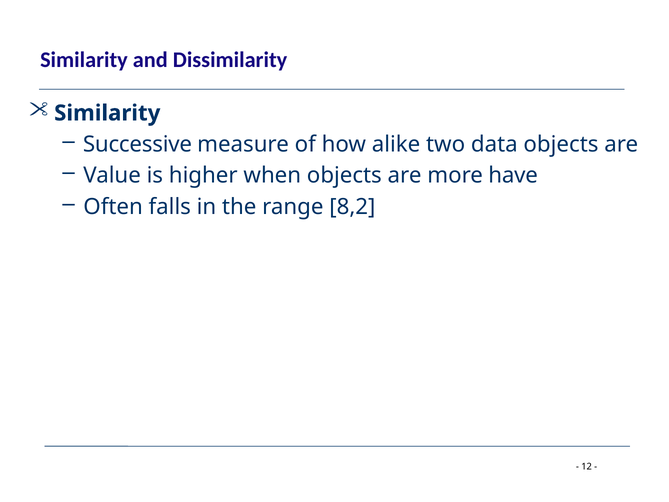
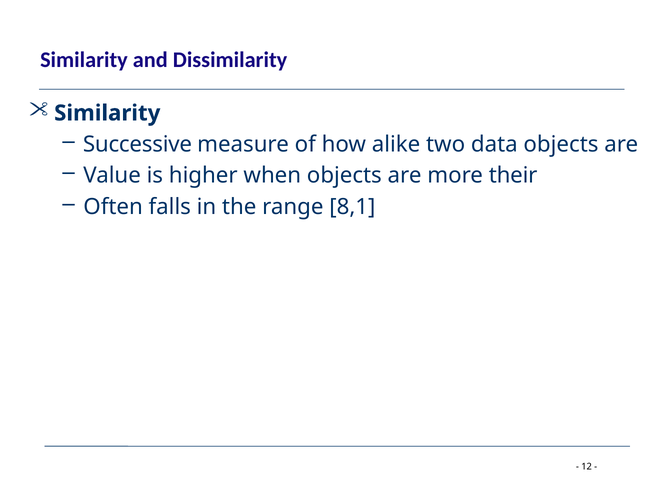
have: have -> their (513, 175)
8,2: 8,2 -> 8,1 (352, 207)
